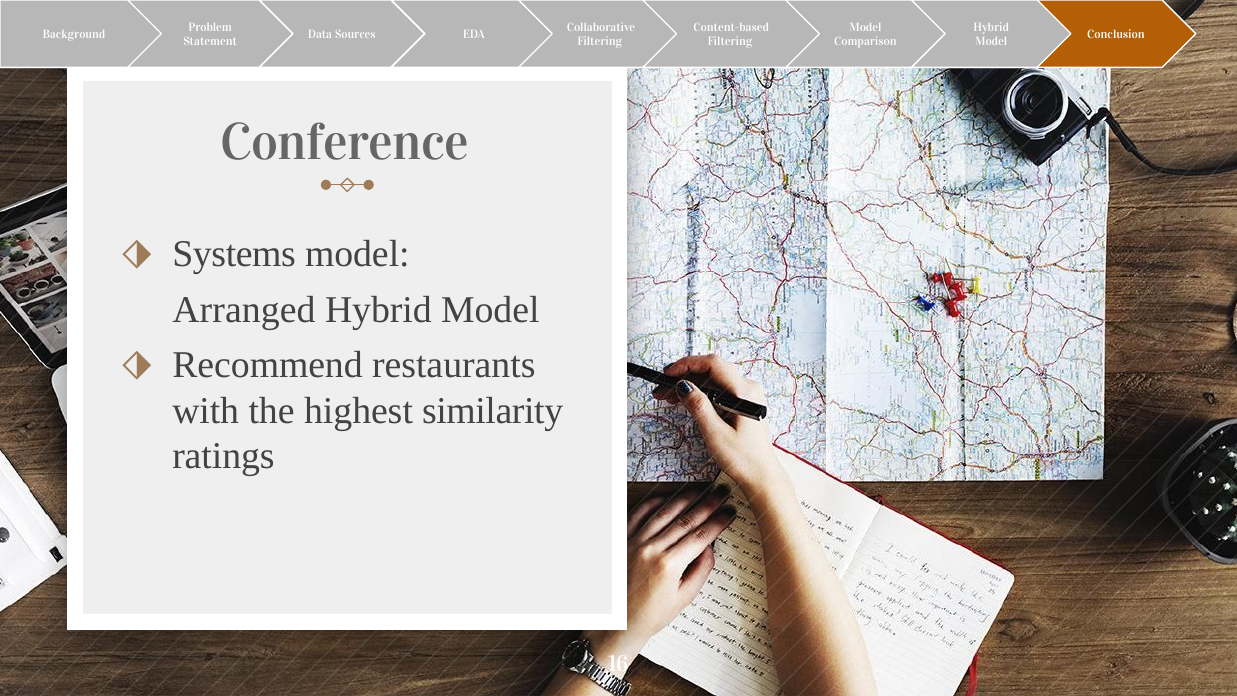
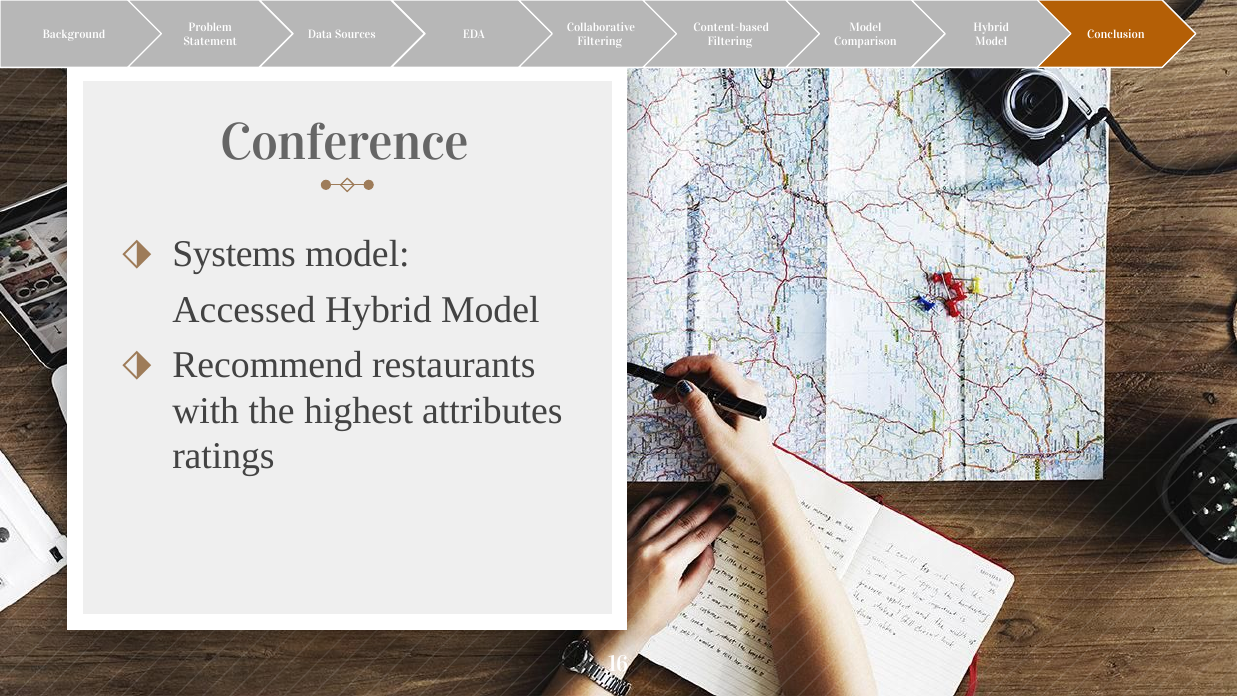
Arranged: Arranged -> Accessed (244, 310)
similarity: similarity -> attributes (492, 411)
